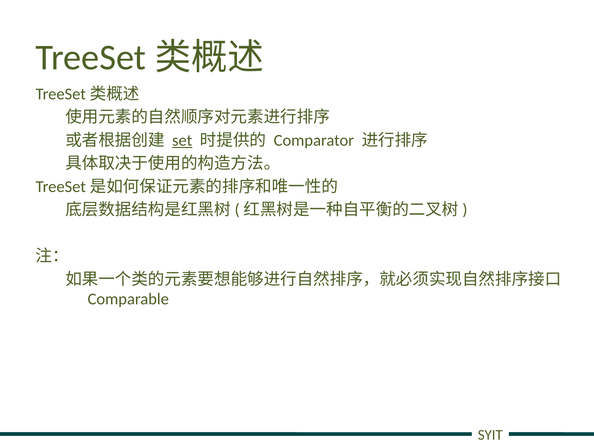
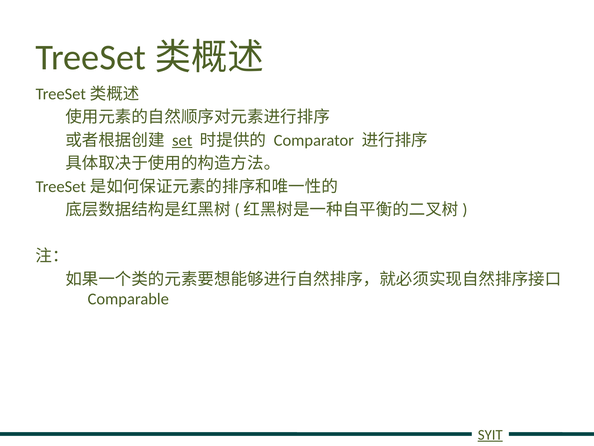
SYIT underline: none -> present (490, 434)
